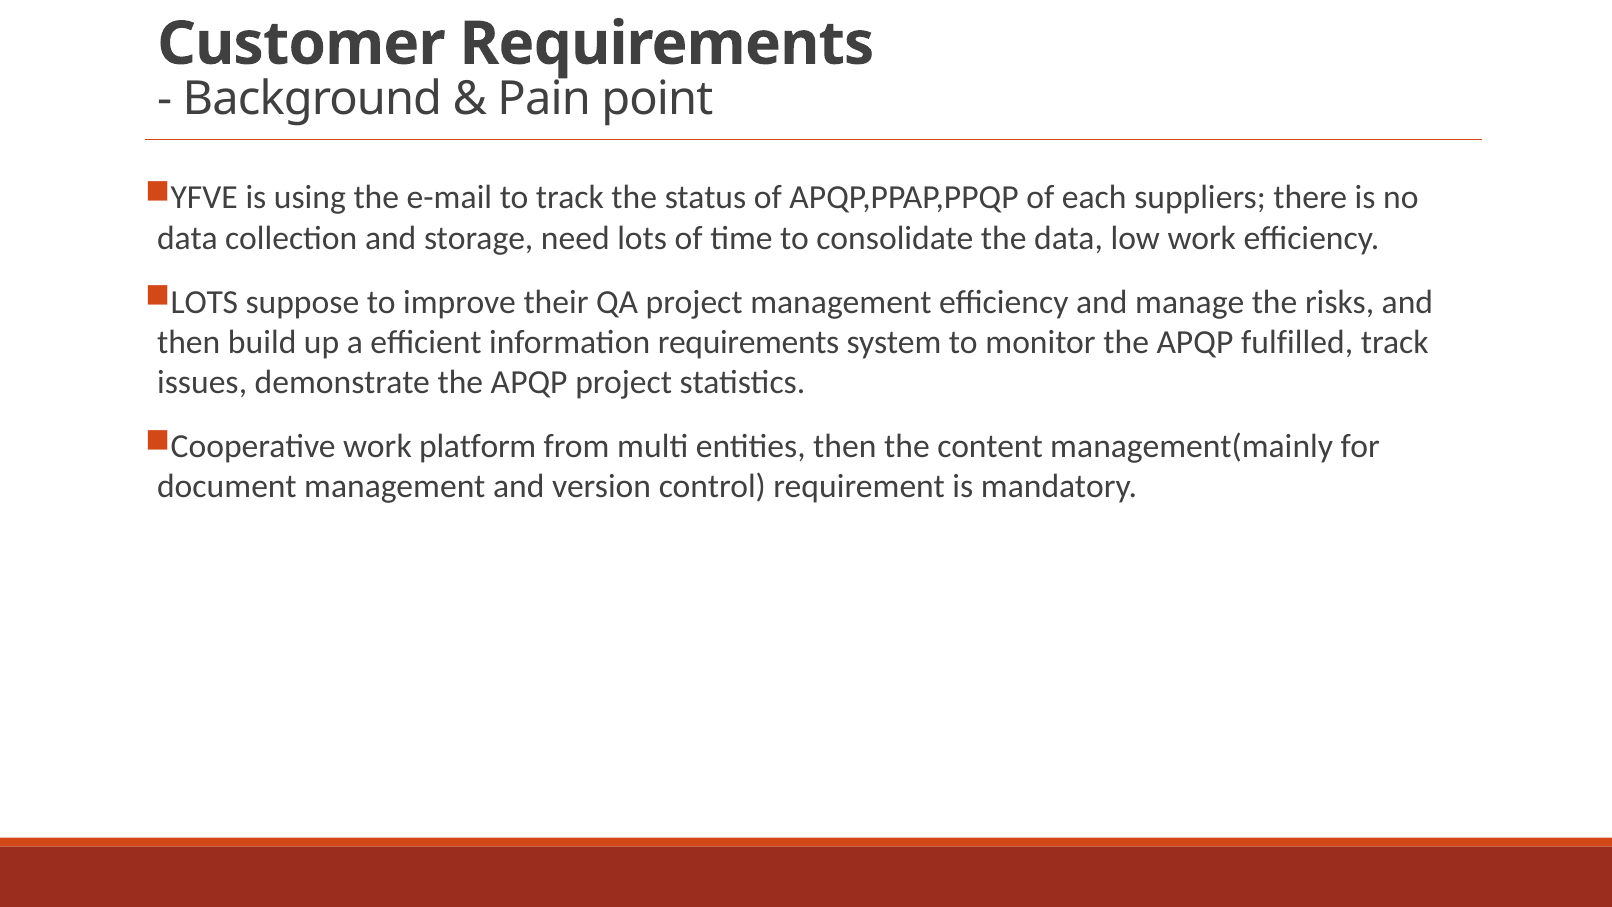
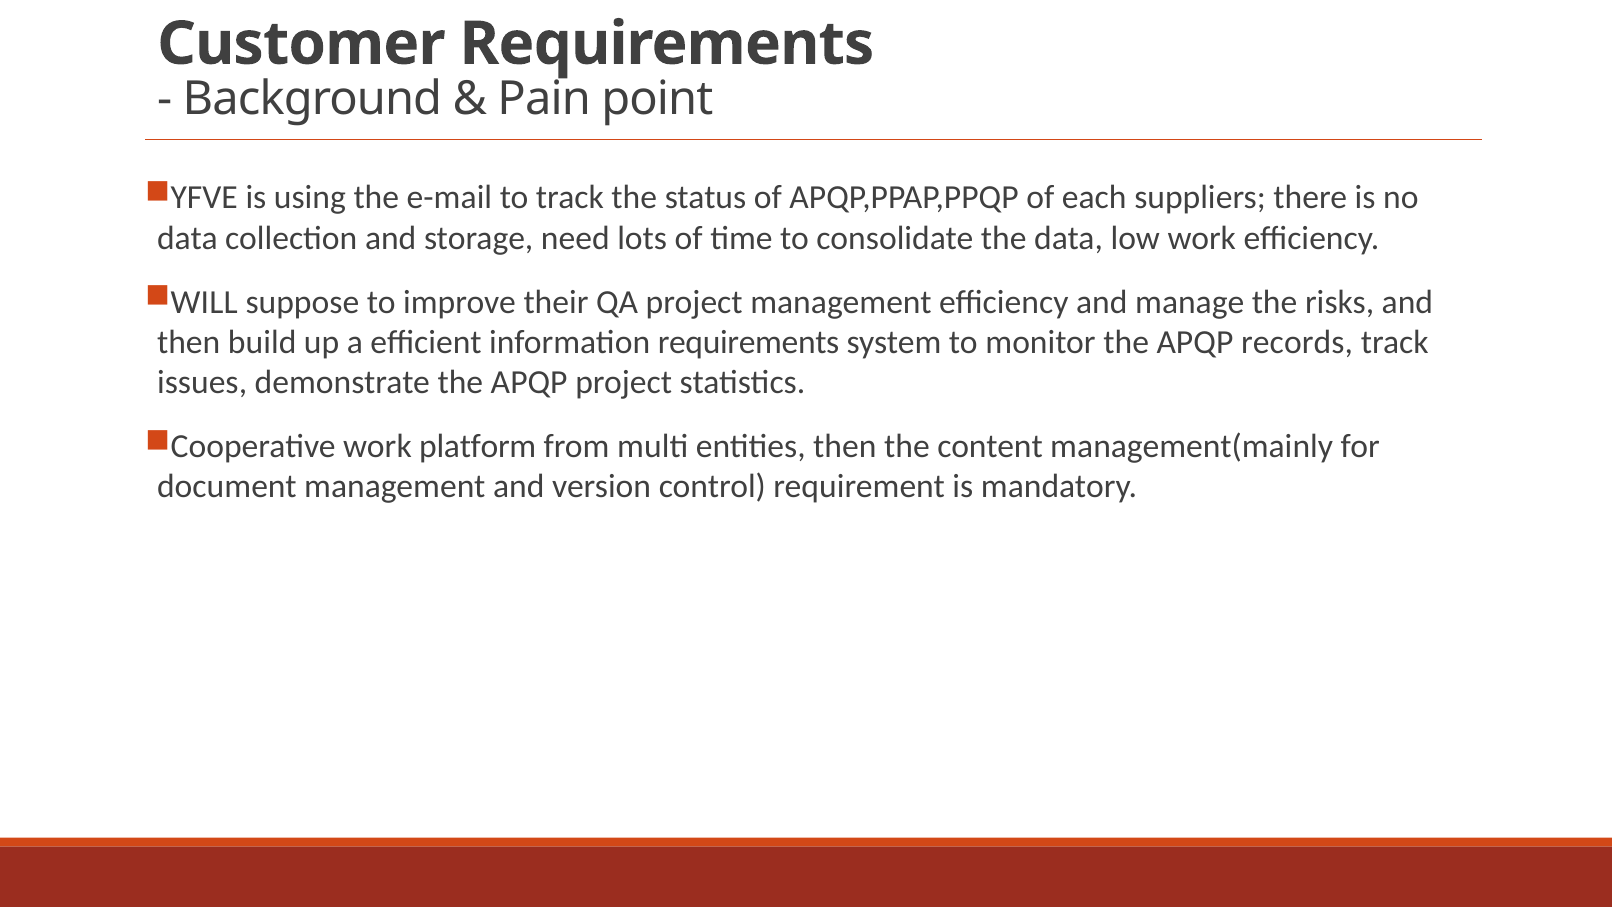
LOTS: LOTS -> WILL (204, 302)
fulfilled: fulfilled -> records (1297, 342)
